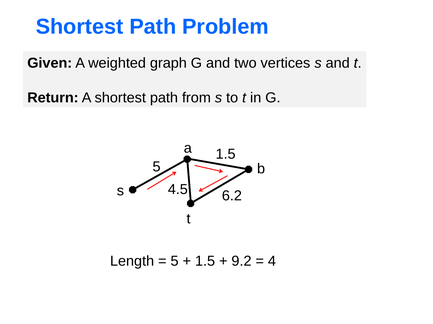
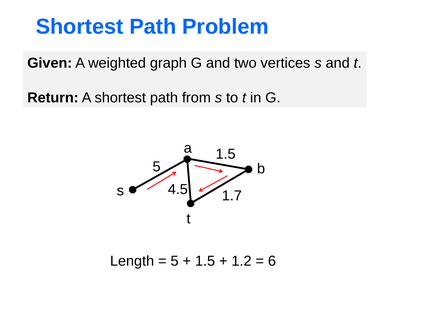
6.2: 6.2 -> 1.7 (232, 196)
9.2: 9.2 -> 1.2 (242, 262)
4: 4 -> 6 (272, 262)
